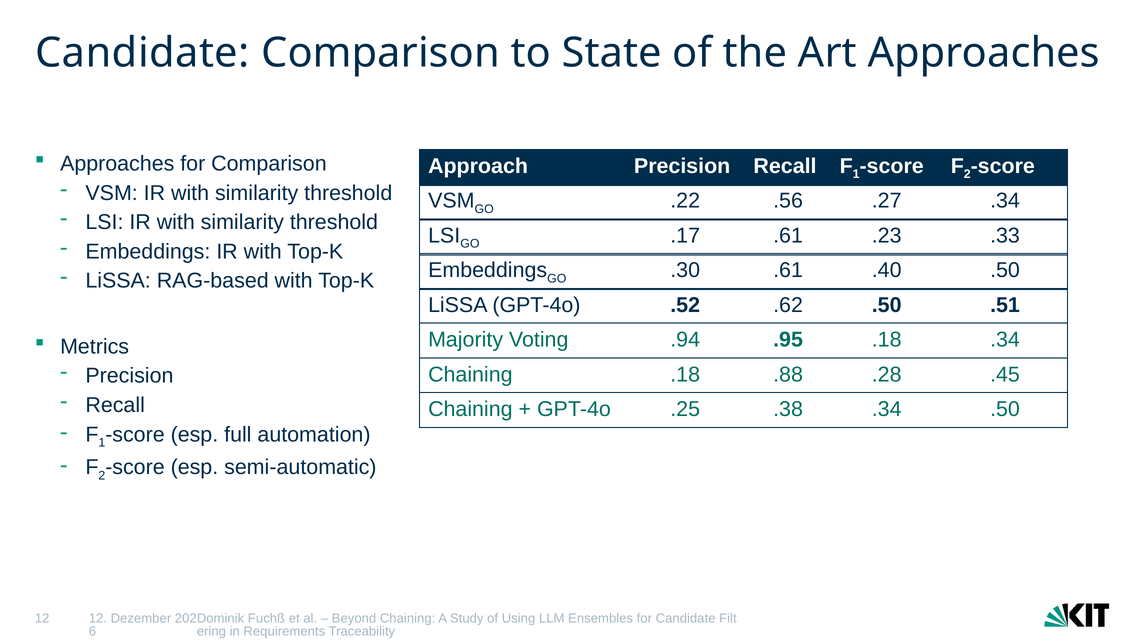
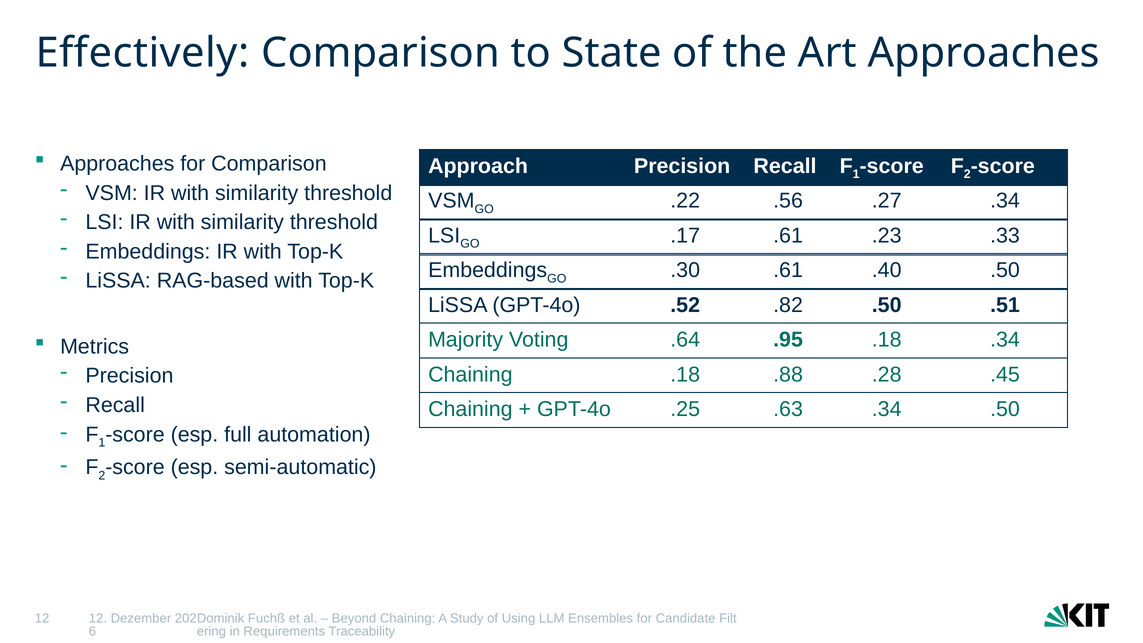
Candidate: Candidate -> Effectively (142, 53)
.62: .62 -> .82 (788, 305)
.94: .94 -> .64 (685, 340)
.38: .38 -> .63 (788, 409)
